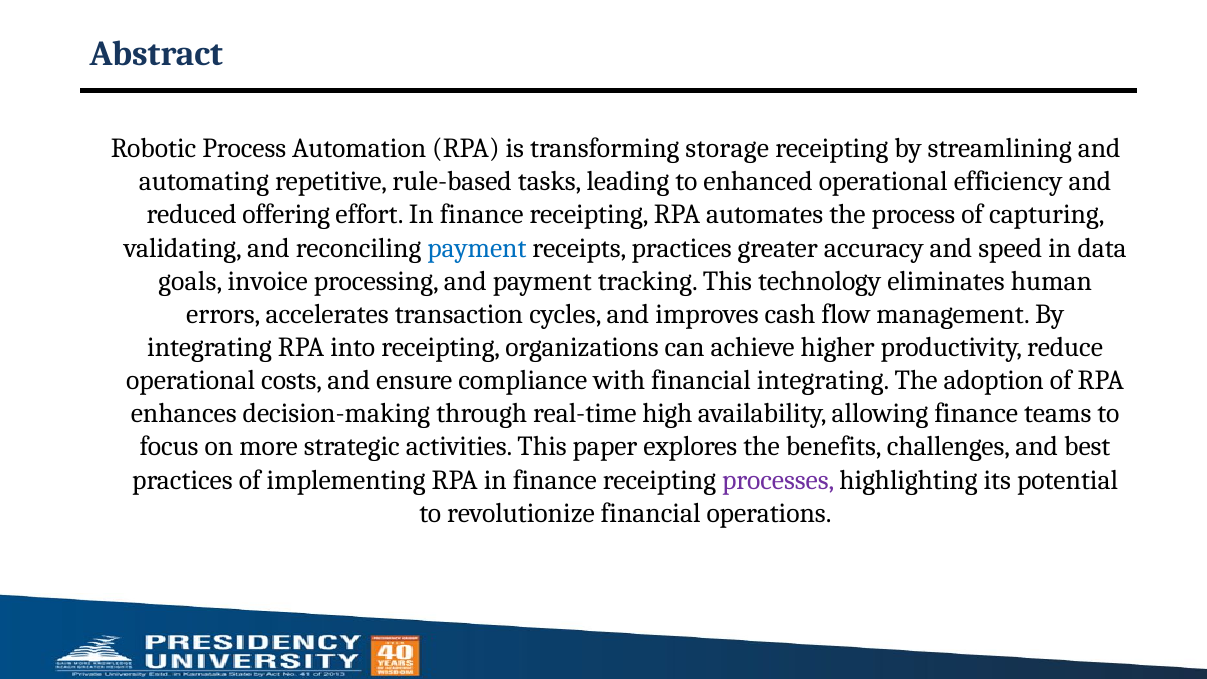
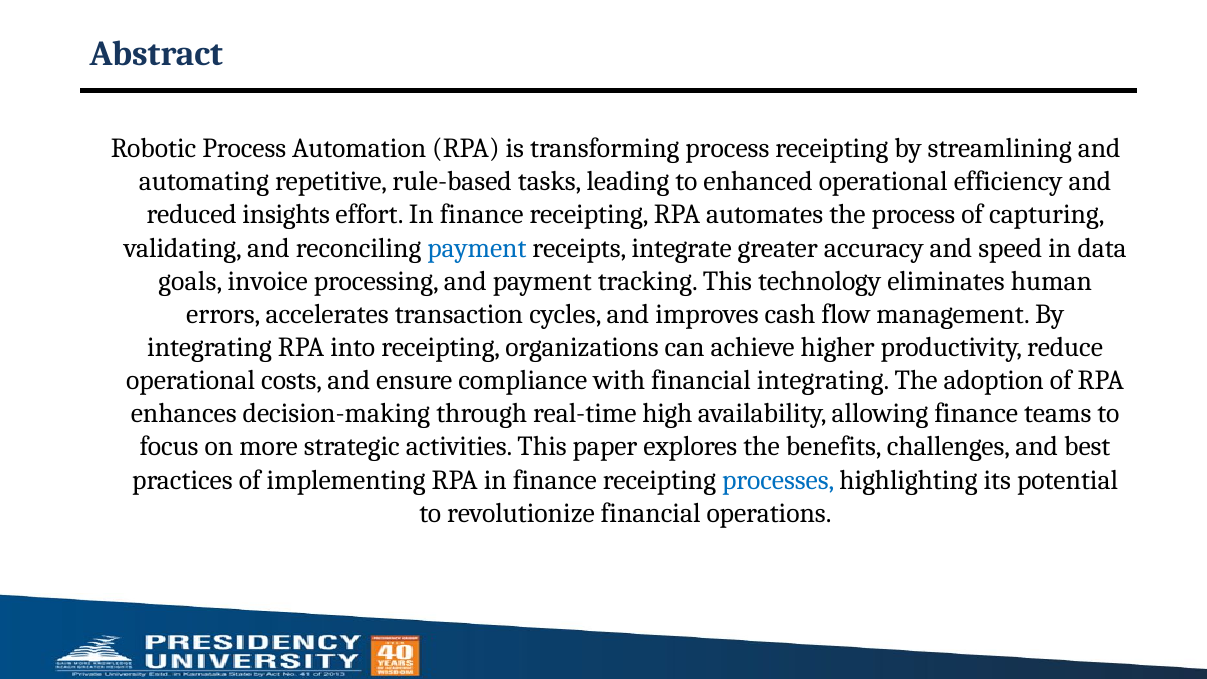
transforming storage: storage -> process (727, 148)
offering: offering -> insights (286, 215)
receipts practices: practices -> integrate (682, 248)
processes colour: purple -> blue (778, 480)
